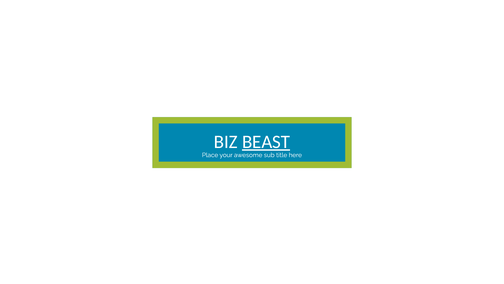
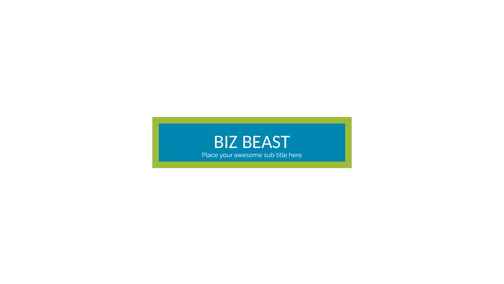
BEAST underline: present -> none (266, 142)
